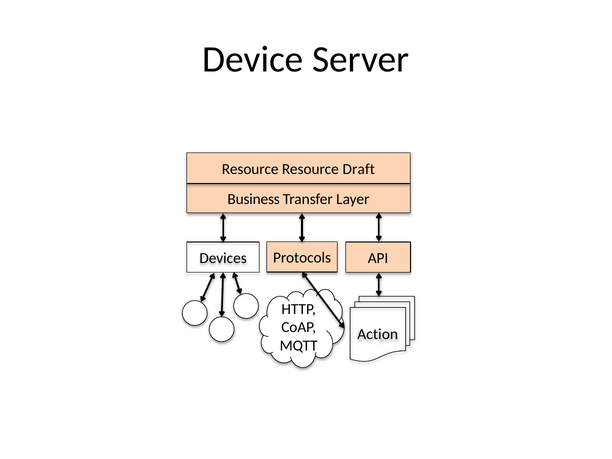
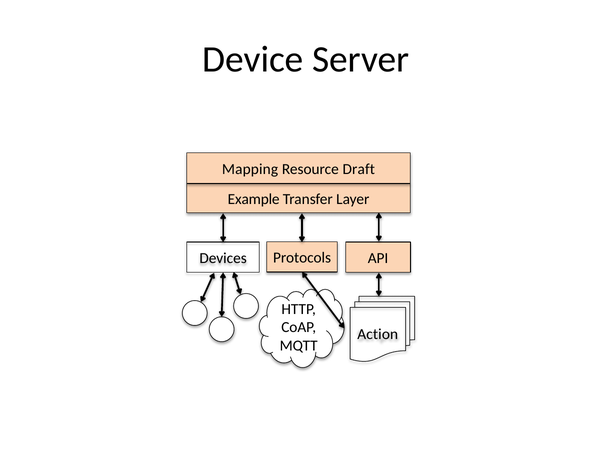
Resource: Resource -> Mapping (250, 169)
Business: Business -> Example (254, 199)
